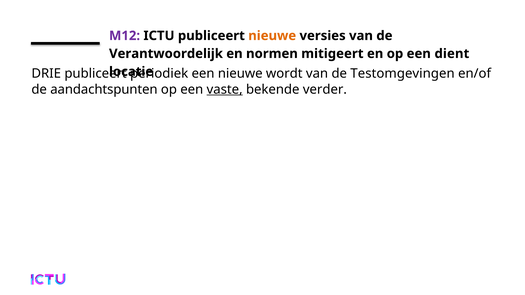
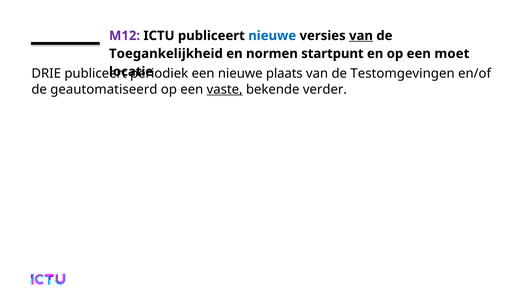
nieuwe colour: orange -> blue (272, 36)
van underline: none -> present (361, 36)
Verantwoordelijk: Verantwoordelijk -> Toegankelijkheid (166, 54)
mitigeert: mitigeert -> startpunt (332, 54)
dient: dient -> moet (452, 54)
wordt: wordt -> plaats (284, 74)
aandachtspunten: aandachtspunten -> geautomatiseerd (104, 89)
